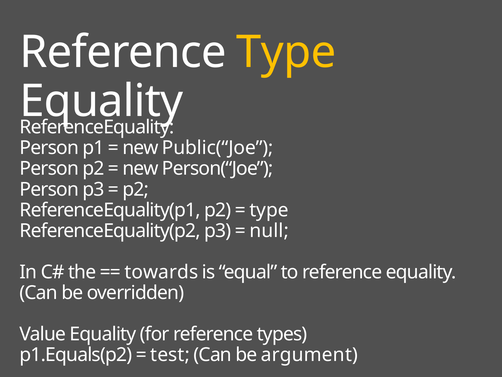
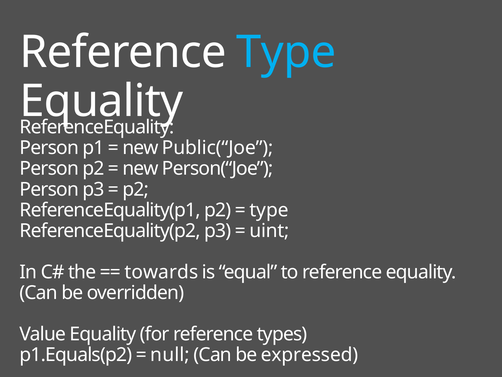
Type colour: yellow -> light blue (286, 52)
null: null -> uint (269, 230)
test: test -> null (170, 354)
argument: argument -> expressed (310, 354)
